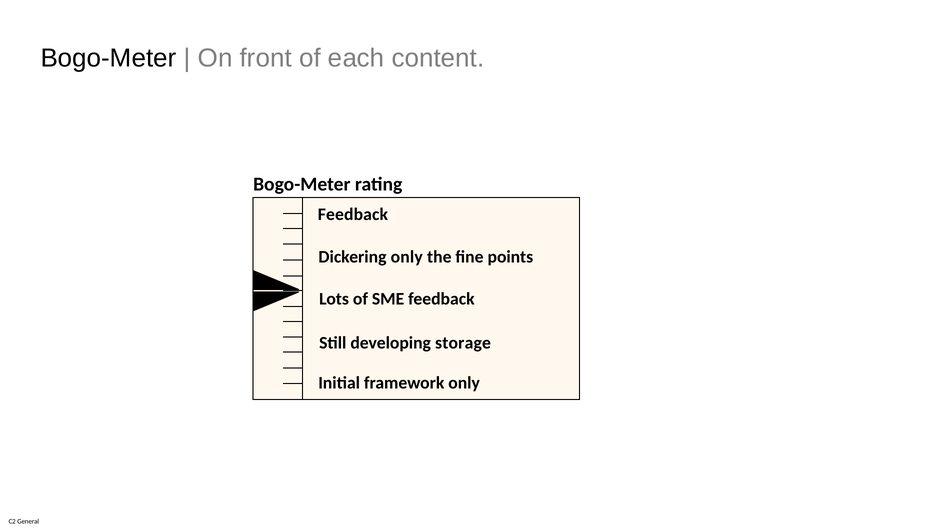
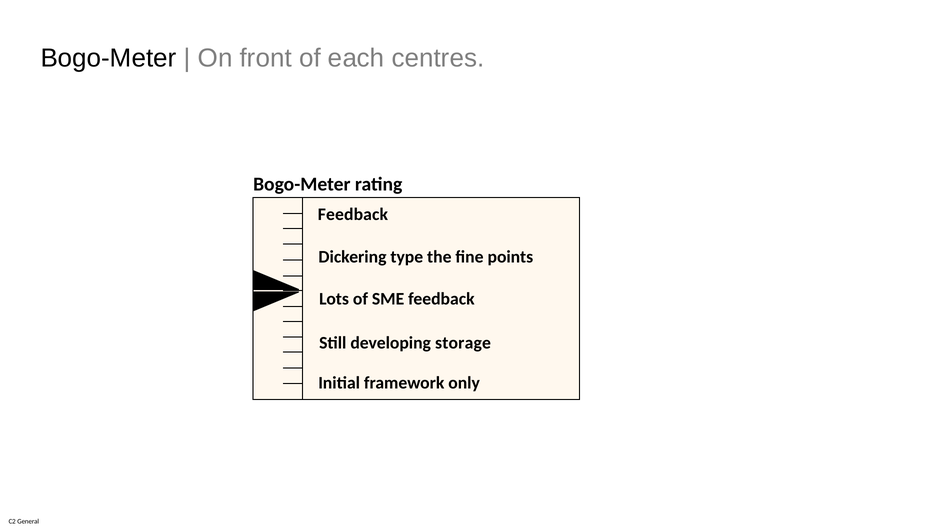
content: content -> centres (438, 58)
Dickering only: only -> type (407, 257)
